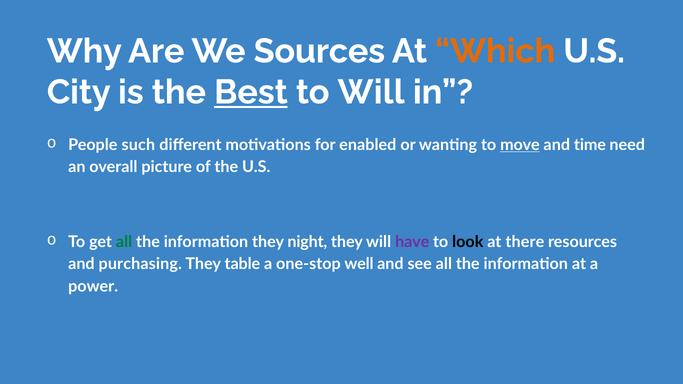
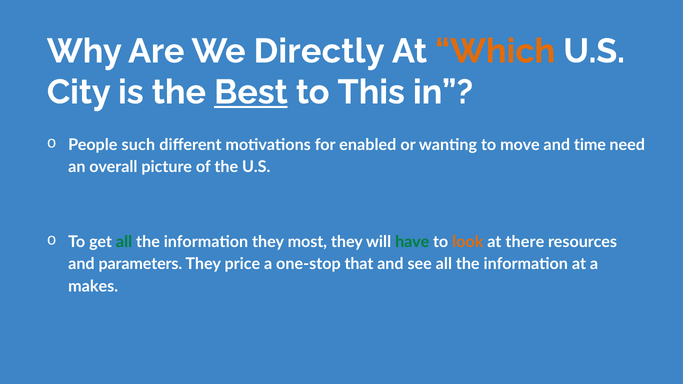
Sources: Sources -> Directly (319, 51)
to Will: Will -> This (371, 92)
move underline: present -> none (520, 145)
night: night -> most (307, 242)
have colour: purple -> green (412, 242)
look colour: black -> orange (468, 242)
purchasing: purchasing -> parameters (140, 264)
table: table -> price (242, 264)
well: well -> that (359, 264)
power: power -> makes (93, 286)
